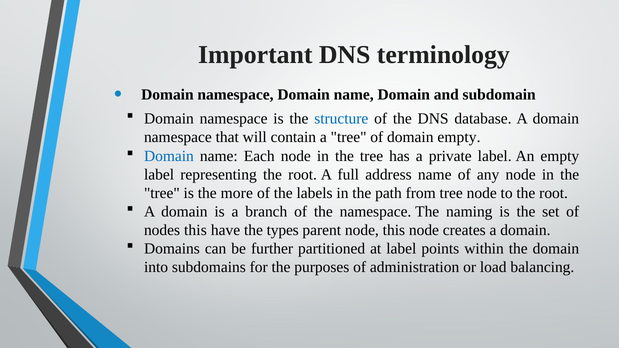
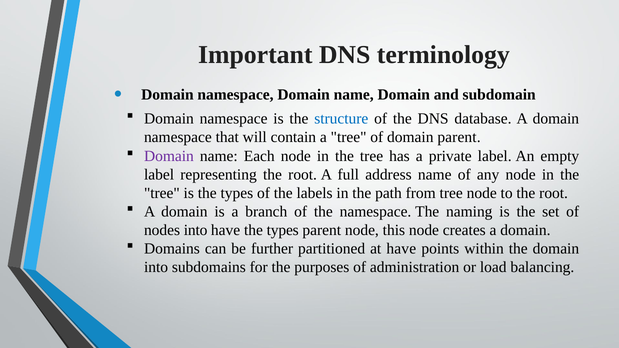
domain empty: empty -> parent (459, 137)
Domain colour: blue -> purple (169, 156)
is the more: more -> types (237, 193)
nodes this: this -> into (196, 230)
at label: label -> have (401, 249)
